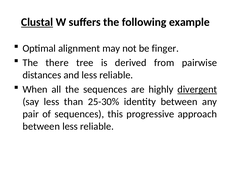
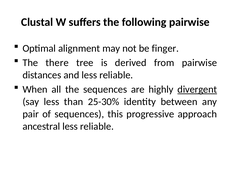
Clustal underline: present -> none (37, 22)
following example: example -> pairwise (189, 22)
between: between -> ancestral (41, 127)
